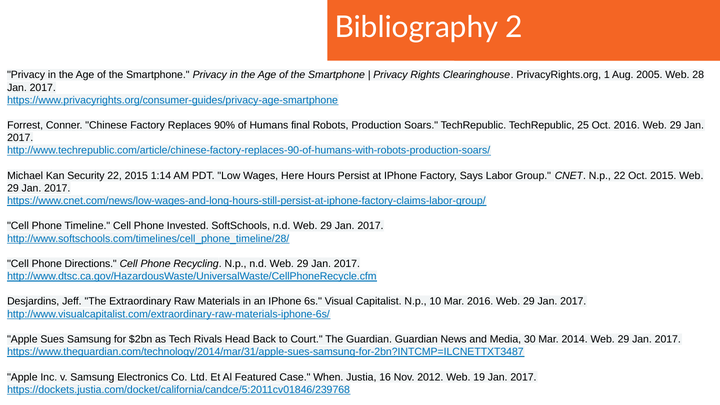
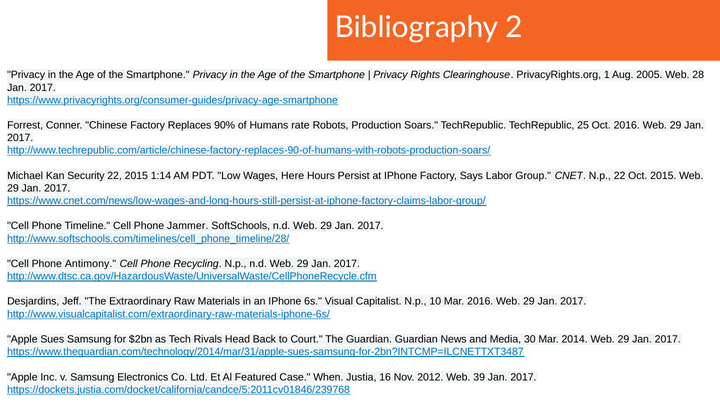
final: final -> rate (300, 125)
Invested: Invested -> Jammer (188, 226)
Directions: Directions -> Antimony (91, 264)
19: 19 -> 39 (479, 377)
